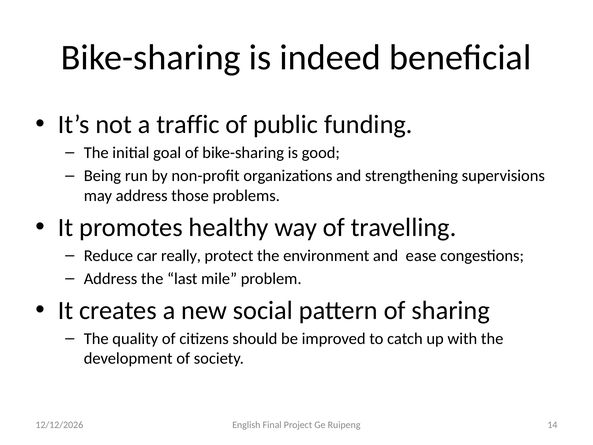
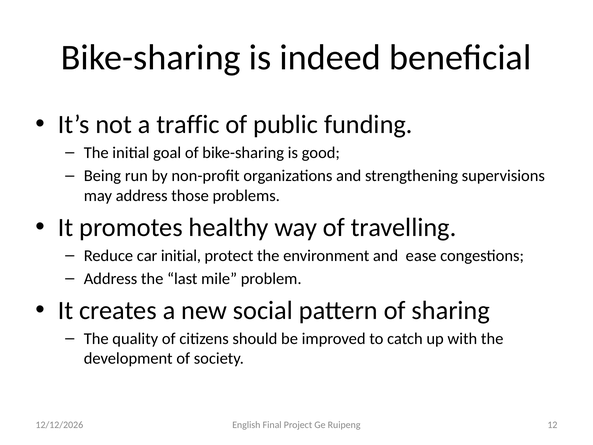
car really: really -> initial (181, 256)
14: 14 -> 12 (552, 425)
